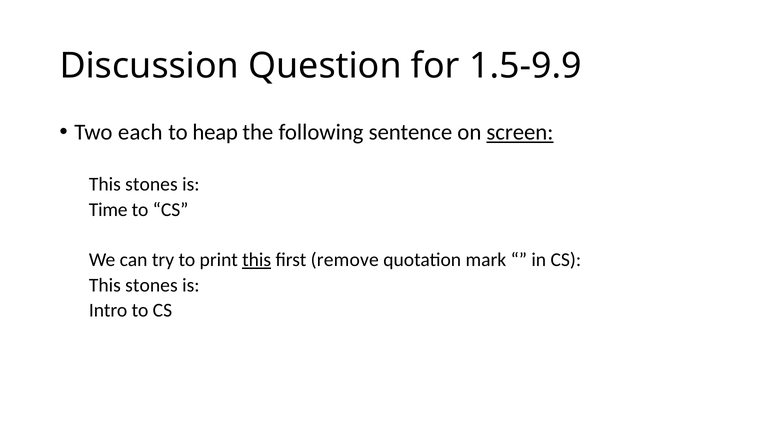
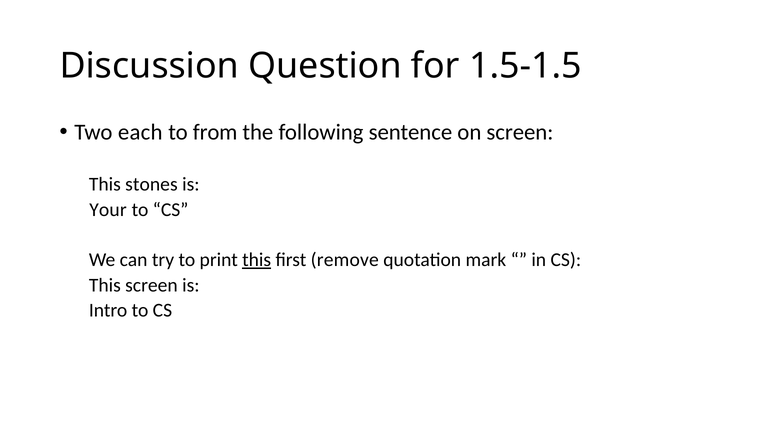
1.5-9.9: 1.5-9.9 -> 1.5-1.5 (525, 66)
heap: heap -> from (215, 132)
screen underline: present -> none (520, 132)
Time: Time -> Your (108, 210)
stones: stones -> screen (151, 285)
